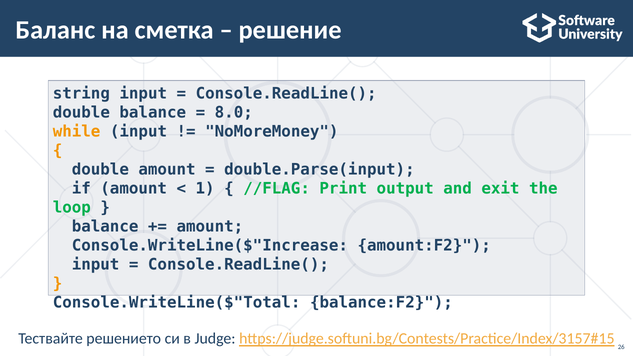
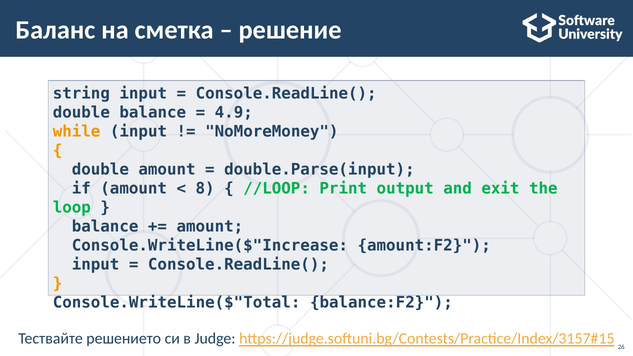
8.0: 8.0 -> 4.9 (234, 112)
1: 1 -> 8 (205, 188)
//FLAG: //FLAG -> //LOOP (277, 188)
